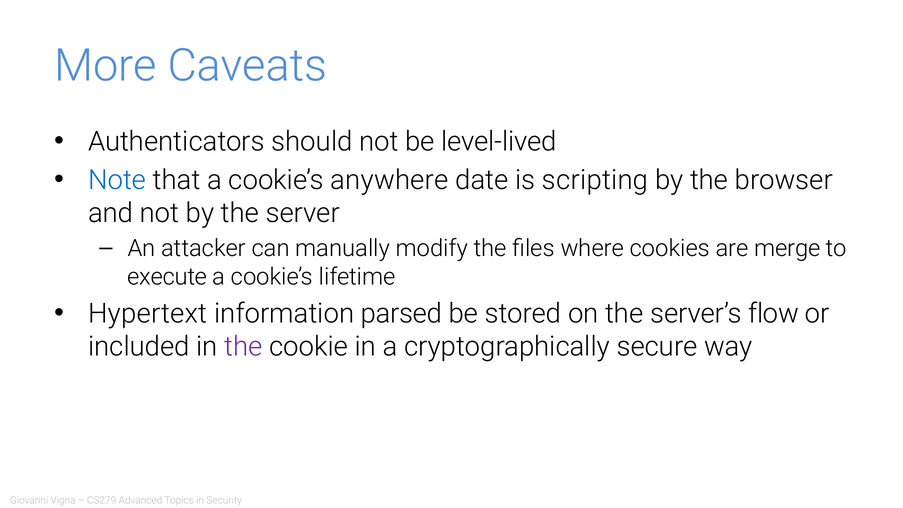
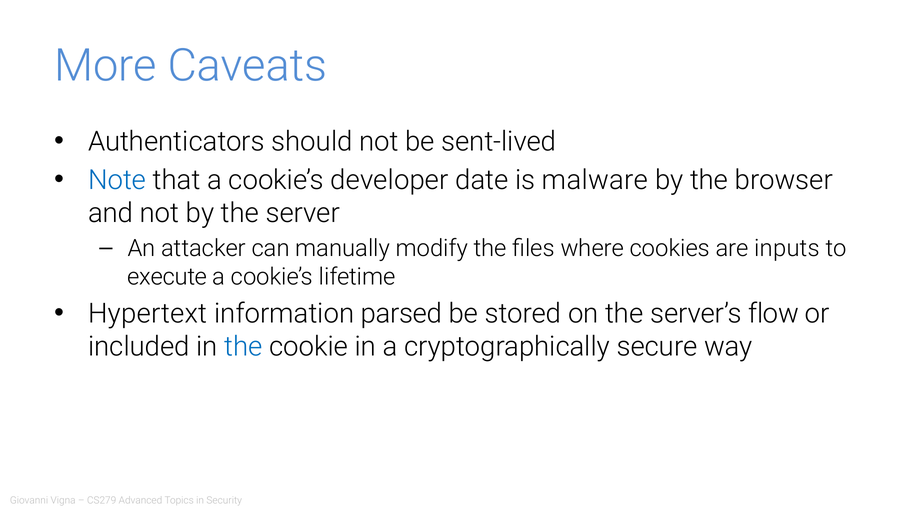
level-lived: level-lived -> sent-lived (499, 141)
anywhere: anywhere -> developer (390, 180)
scripting: scripting -> malware (595, 180)
merge: merge -> inputs (787, 248)
the colour: purple -> blue (243, 347)
